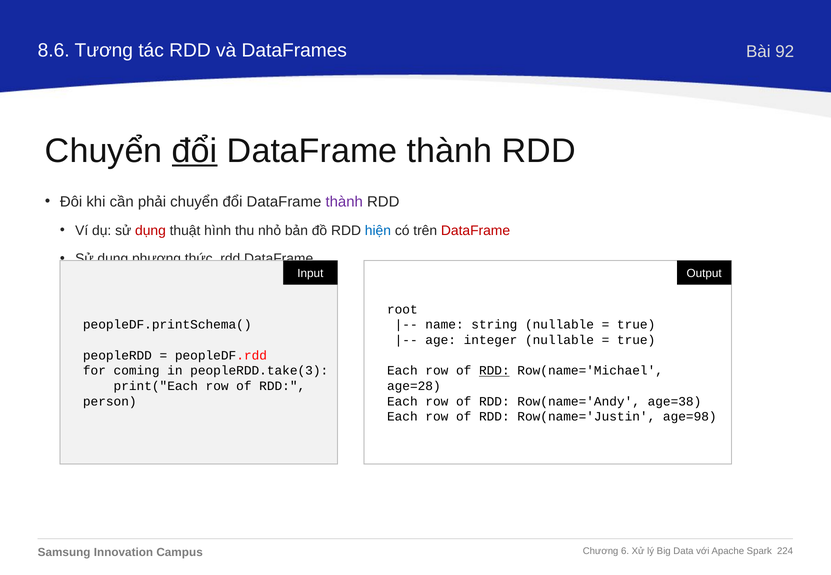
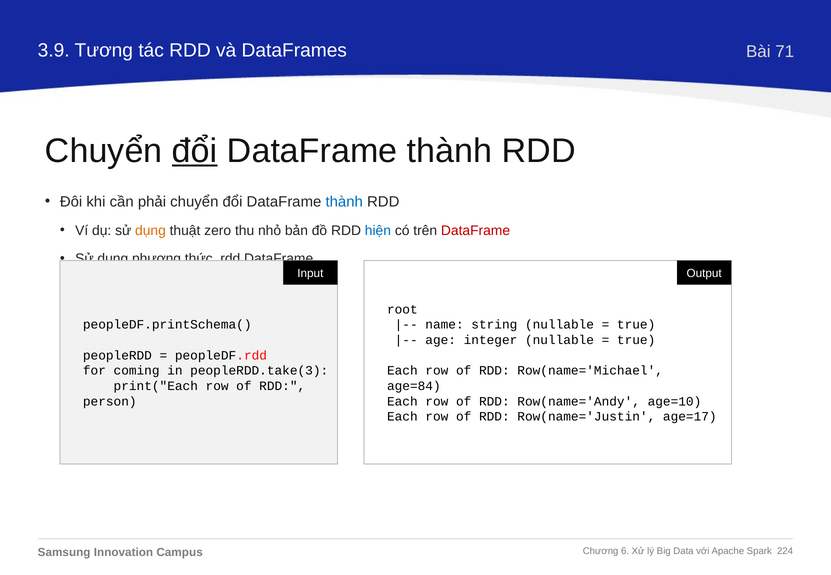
8.6: 8.6 -> 3.9 (54, 50)
92: 92 -> 71 (785, 52)
thành colour: purple -> blue (344, 202)
dụng colour: red -> orange (150, 231)
hình: hình -> zero (218, 231)
RDD underline: present -> none (494, 371)
age=28: age=28 -> age=84 (414, 386)
age=38: age=38 -> age=10 (674, 402)
age=98: age=98 -> age=17 (690, 417)
